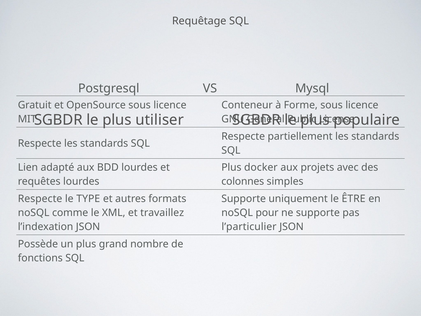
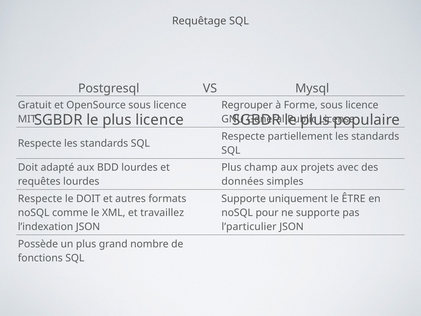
Conteneur: Conteneur -> Regrouper (247, 105)
plus utiliser: utiliser -> licence (160, 120)
Lien: Lien -> Doit (28, 167)
docker: docker -> champ (261, 167)
colonnes: colonnes -> données (243, 181)
le TYPE: TYPE -> DOIT (88, 199)
